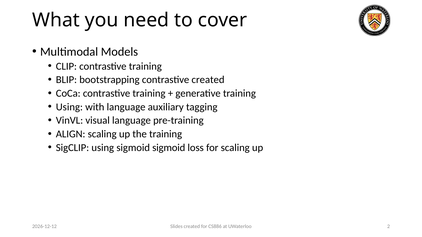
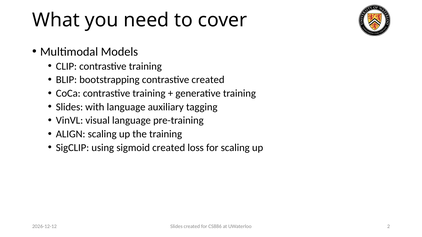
Using: Using -> Slides (69, 107)
sigmoid sigmoid: sigmoid -> created (169, 148)
